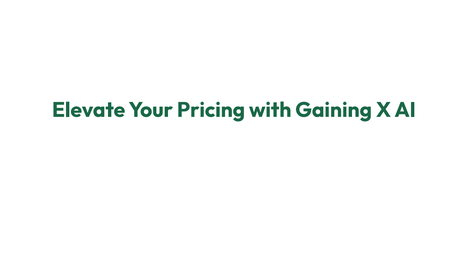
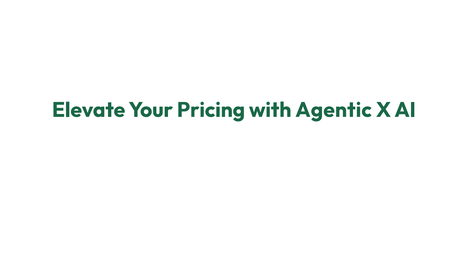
Gaining: Gaining -> Agentic (334, 110)
